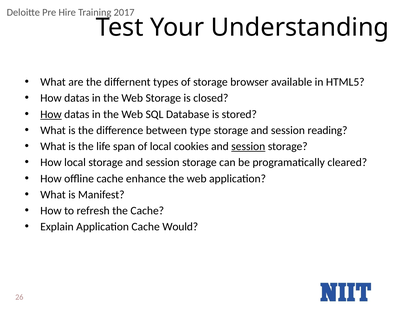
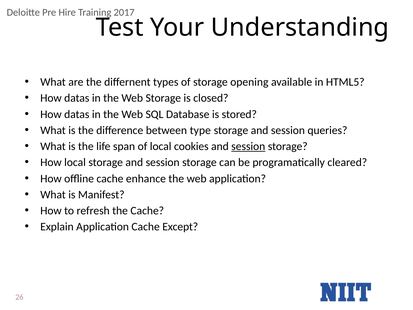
browser: browser -> opening (249, 82)
How underline: present -> none (51, 114)
reading: reading -> queries (327, 130)
Would: Would -> Except (180, 227)
